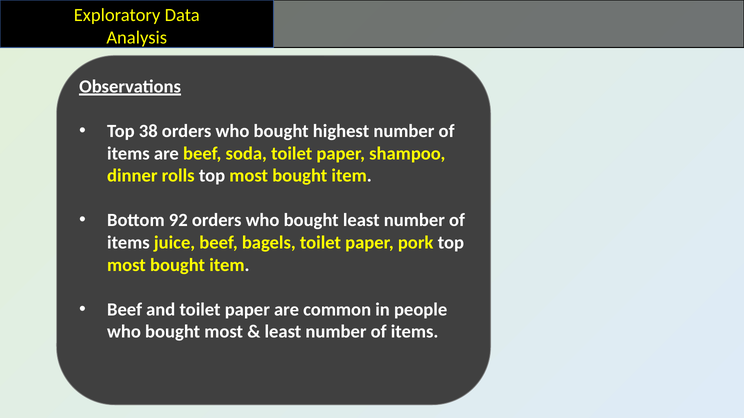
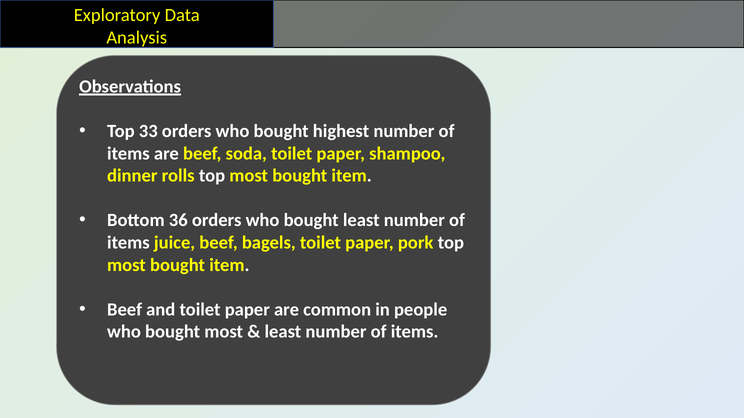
38: 38 -> 33 (148, 131)
92: 92 -> 36 (178, 221)
